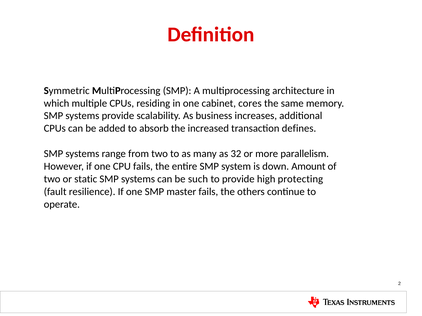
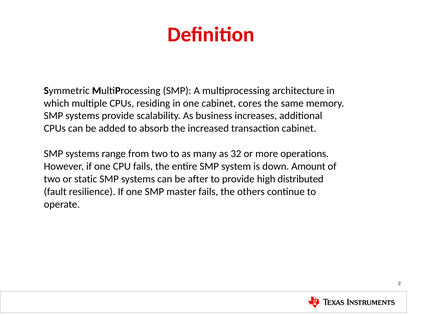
transaction defines: defines -> cabinet (299, 129)
parallelism: parallelism -> operations (305, 154)
such: such -> after (198, 179)
protecting: protecting -> distributed (301, 179)
